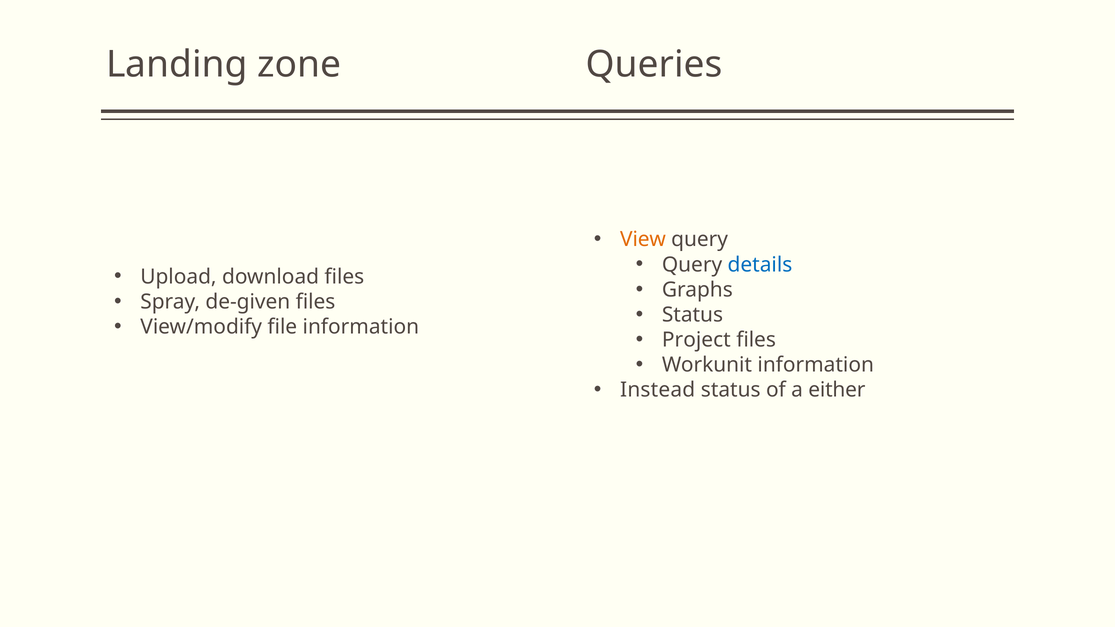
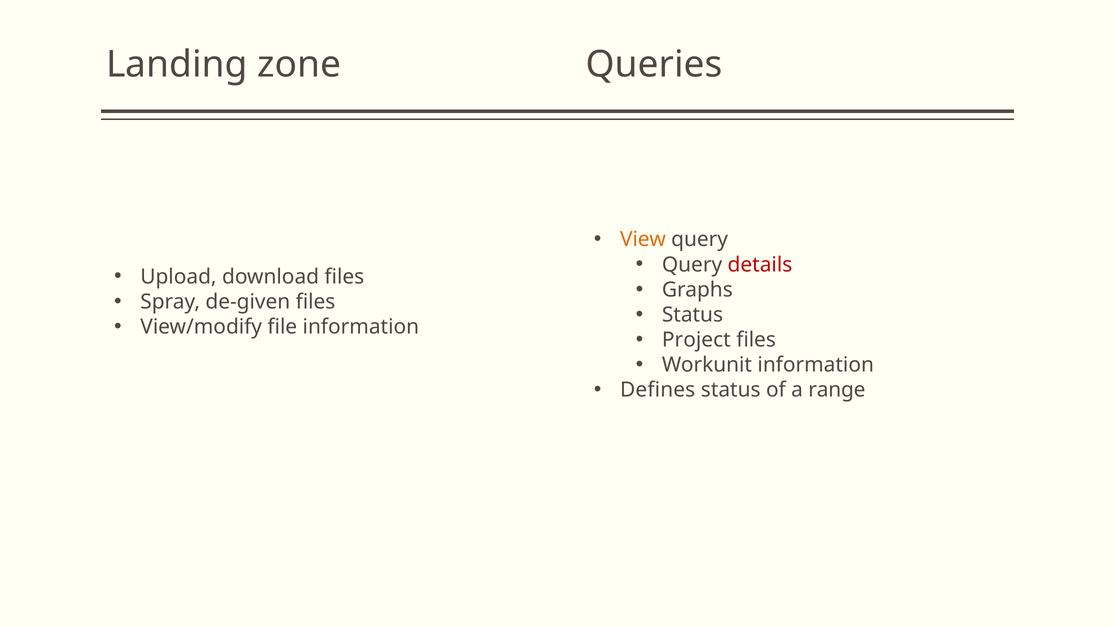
details colour: blue -> red (760, 265)
Instead: Instead -> Defines (658, 390)
either: either -> range (837, 390)
